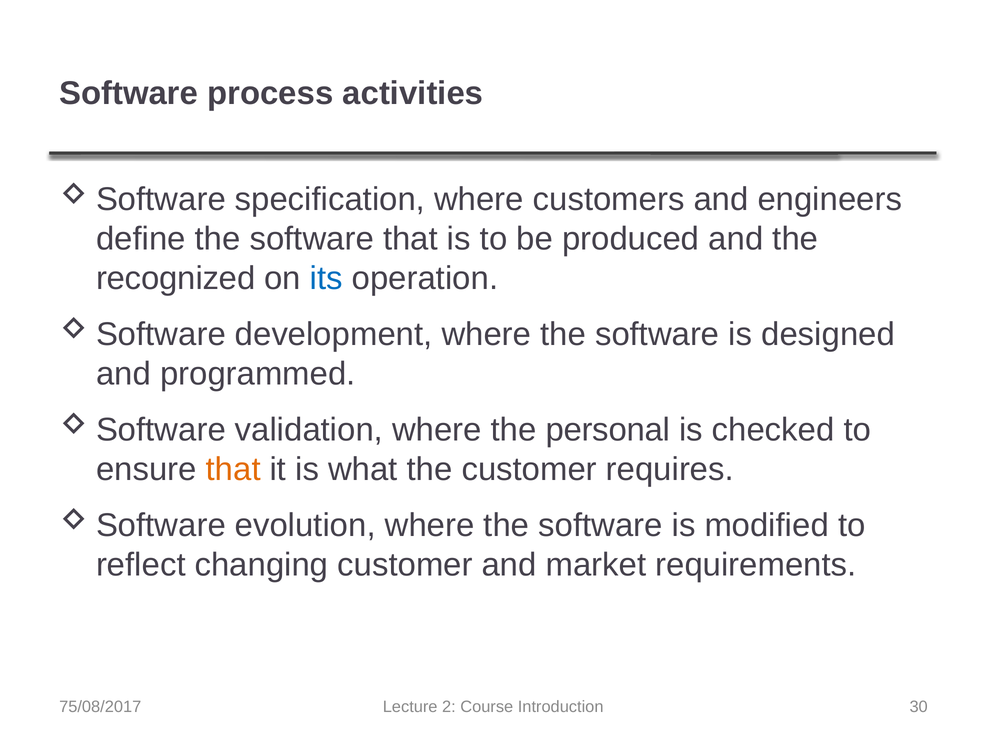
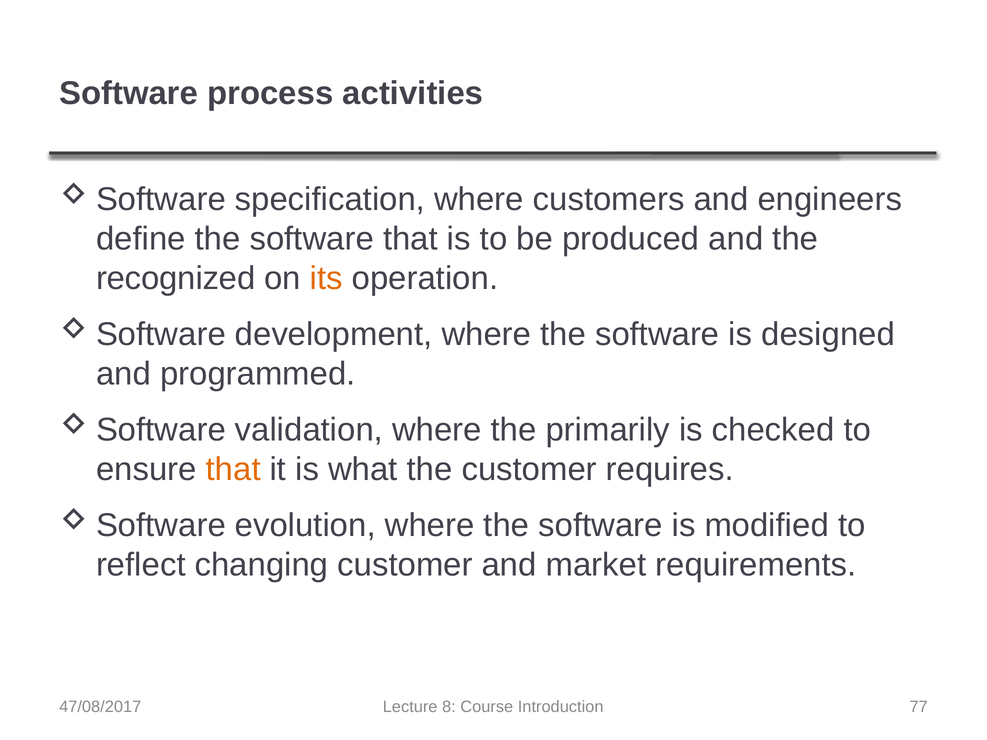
its colour: blue -> orange (326, 279)
personal: personal -> primarily (608, 430)
75/08/2017: 75/08/2017 -> 47/08/2017 (100, 707)
2: 2 -> 8 (449, 707)
30: 30 -> 77 (919, 707)
